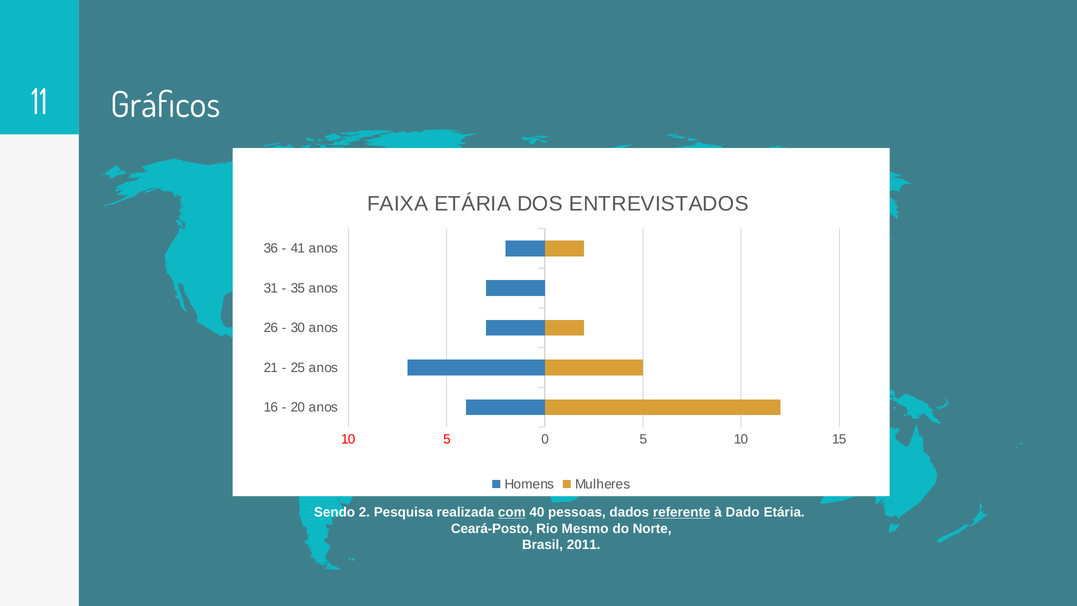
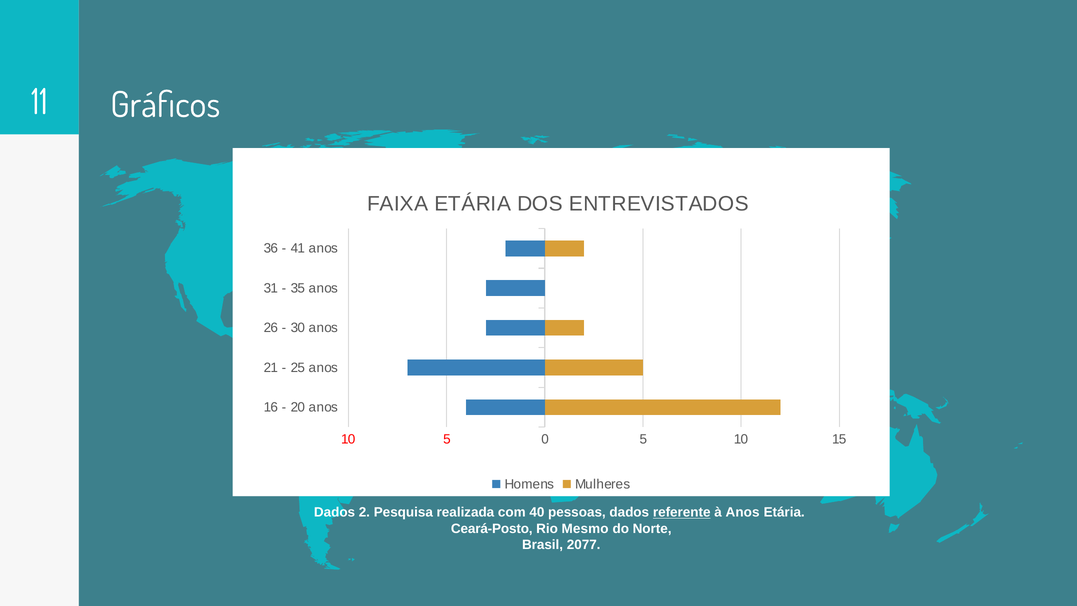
Sendo: Sendo -> Dados (335, 512)
com underline: present -> none (512, 512)
à Dado: Dado -> Anos (743, 512)
2011: 2011 -> 2077 (584, 545)
